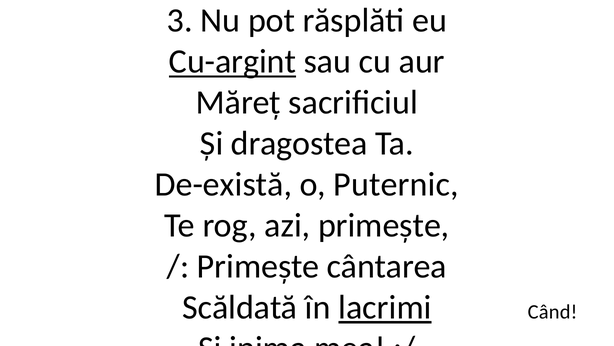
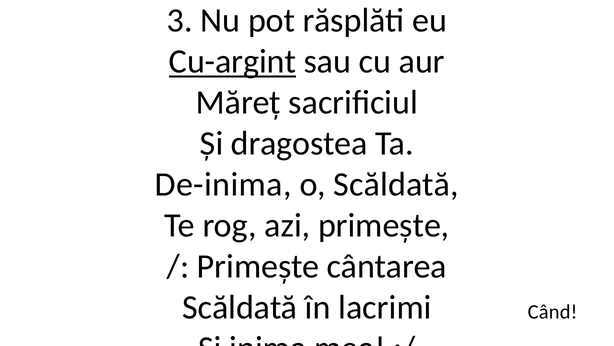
De-există: De-există -> De-inima (223, 184)
o Puternic: Puternic -> Scăldată (396, 184)
lacrimi underline: present -> none (385, 307)
